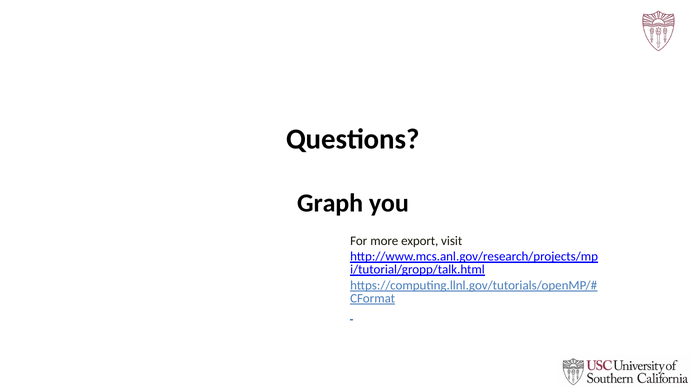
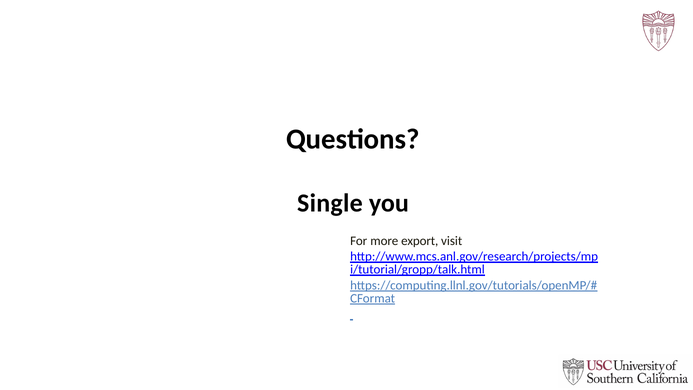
Graph: Graph -> Single (330, 203)
